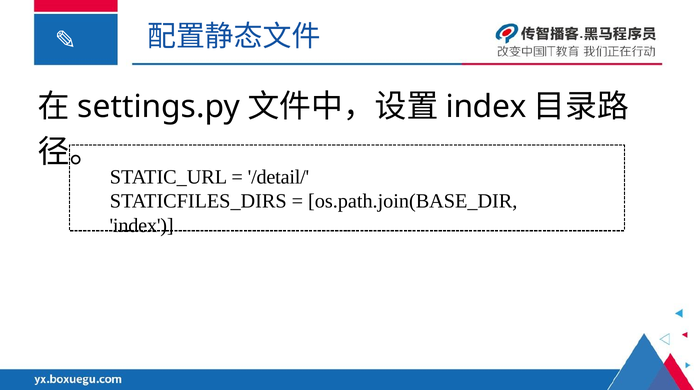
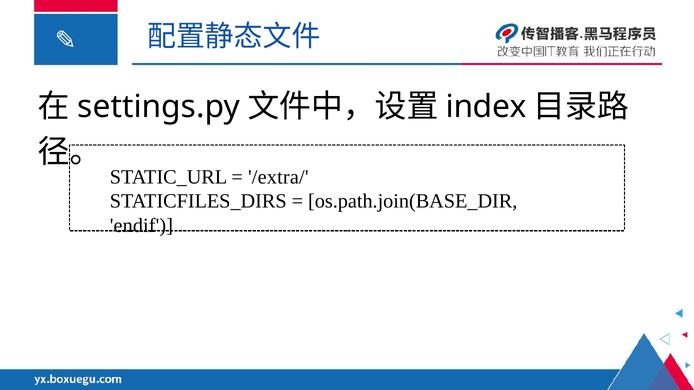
/detail/: /detail/ -> /extra/ (278, 177)
index: index -> endif (141, 226)
